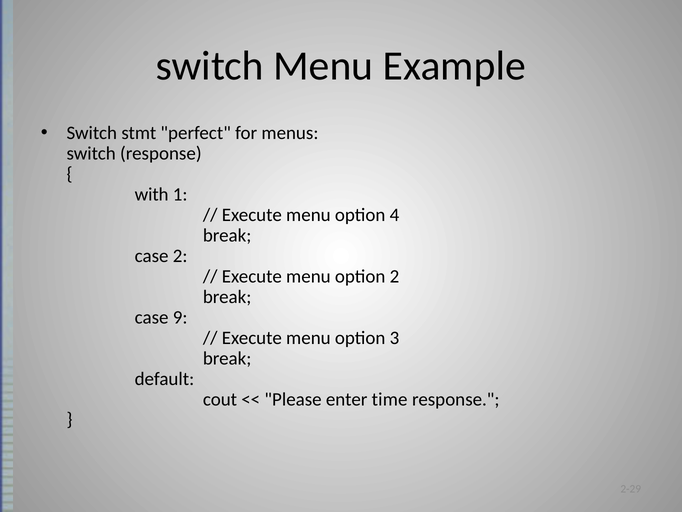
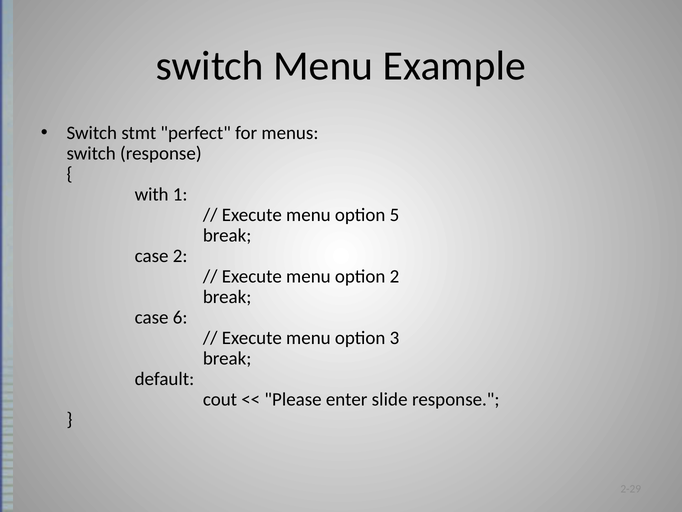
4: 4 -> 5 (395, 215)
9: 9 -> 6 (180, 317)
time: time -> slide (390, 399)
